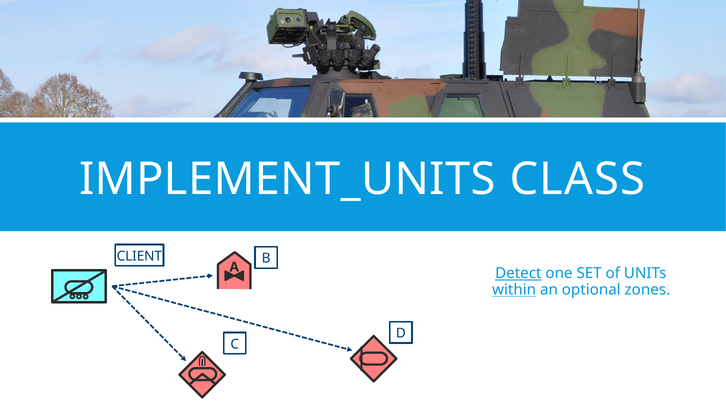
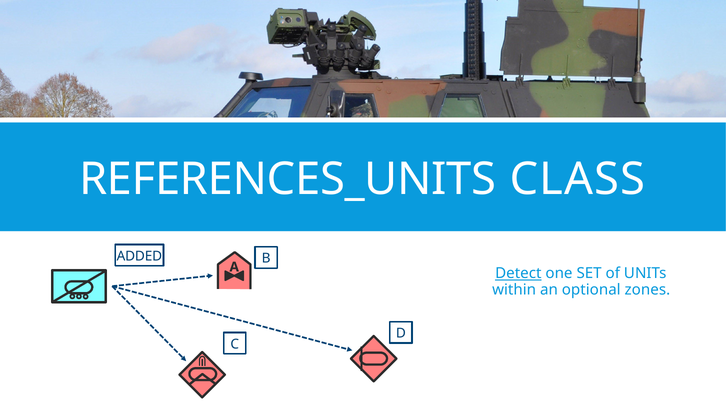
IMPLEMENT_UNITS: IMPLEMENT_UNITS -> REFERENCES_UNITS (288, 180)
CLIENT: CLIENT -> ADDED (139, 256)
within underline: present -> none (514, 290)
